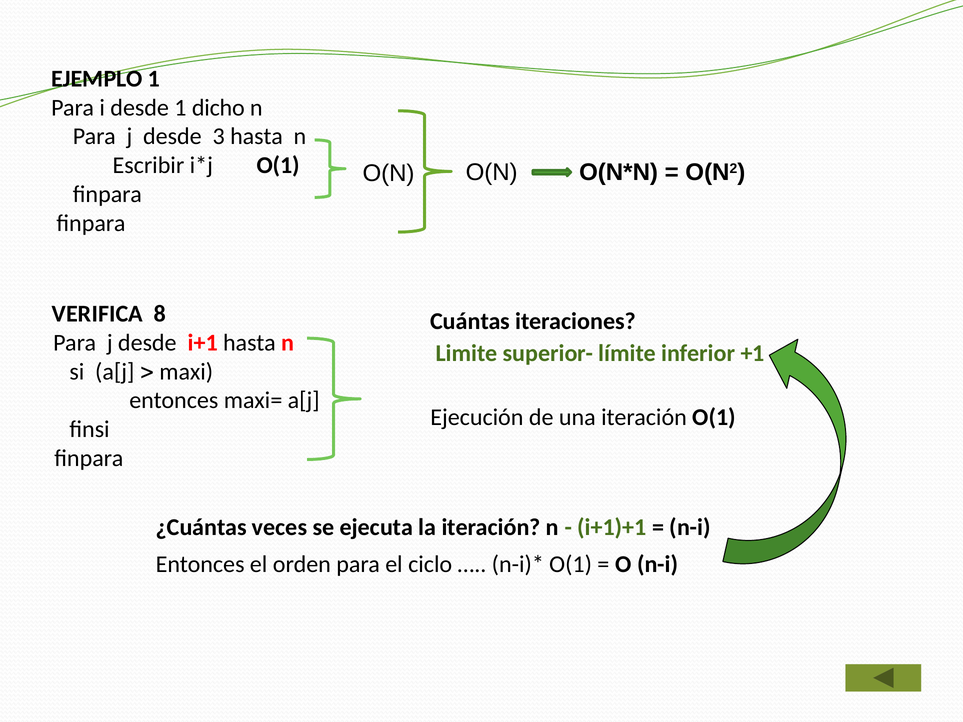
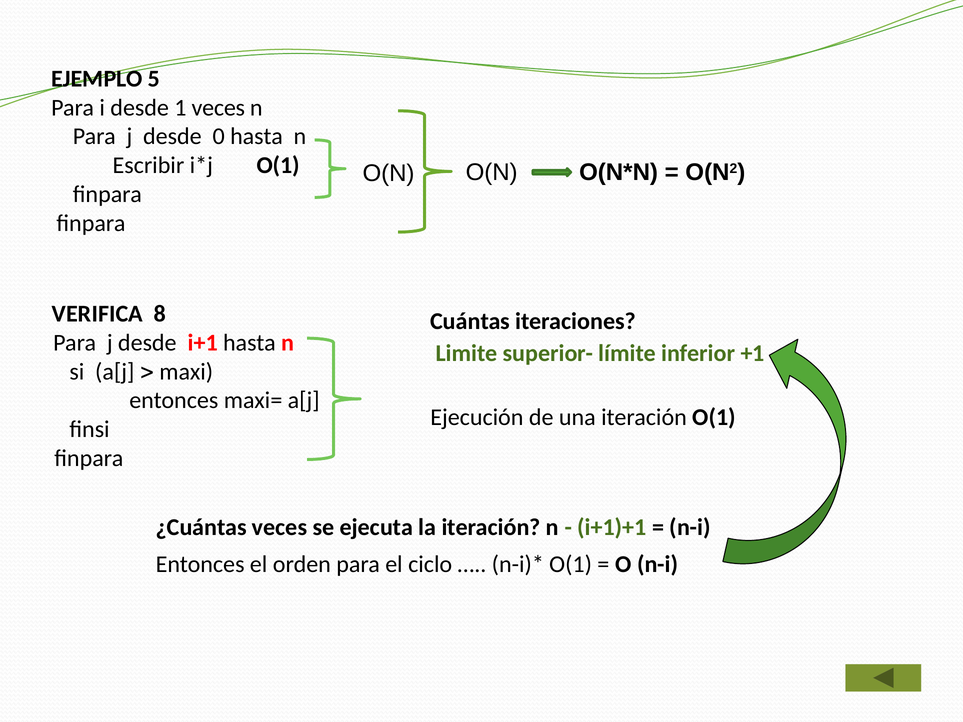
EJEMPLO 1: 1 -> 5 (154, 79)
1 dicho: dicho -> veces (218, 108)
3: 3 -> 0 (219, 137)
